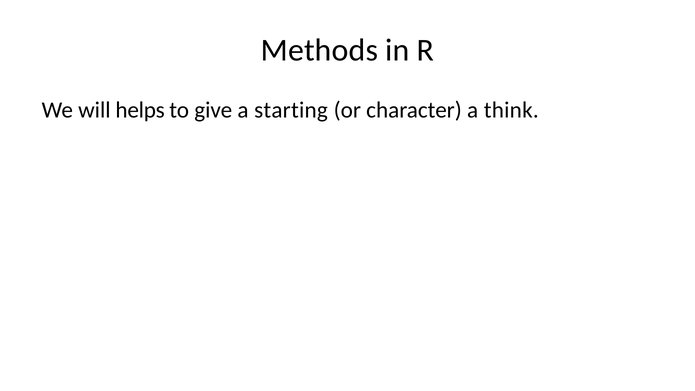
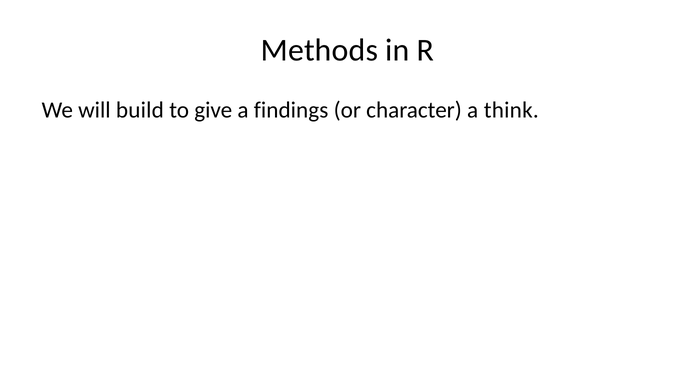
helps: helps -> build (140, 110)
starting: starting -> findings (291, 110)
